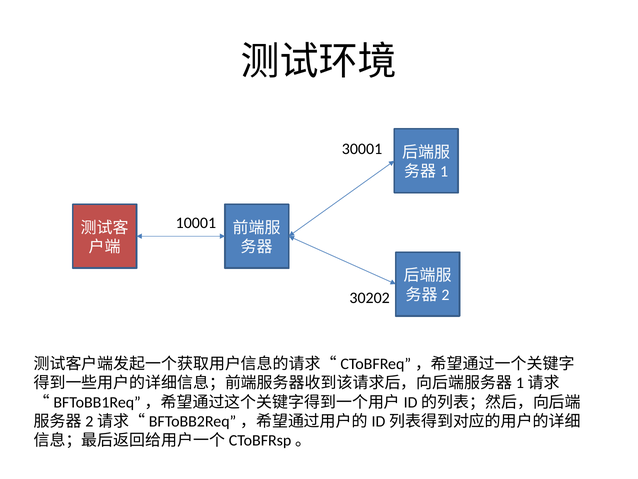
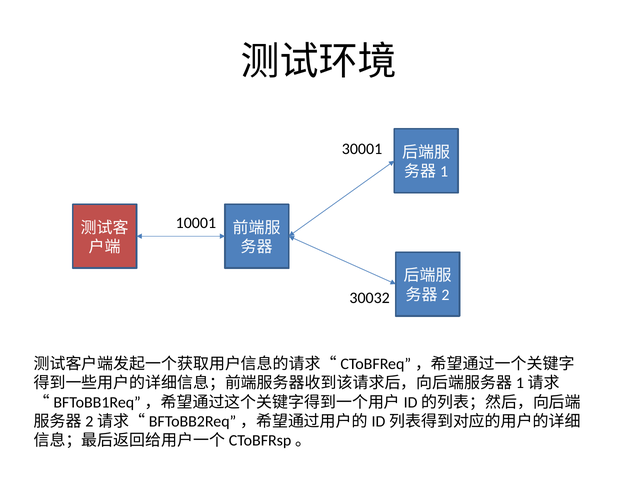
30202: 30202 -> 30032 (370, 298)
